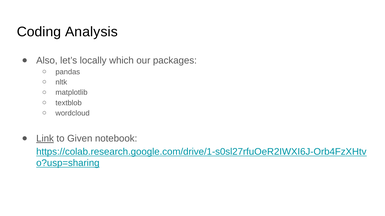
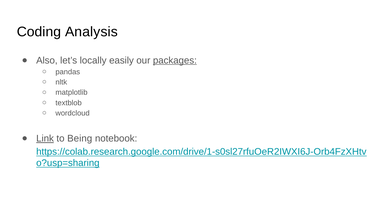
which: which -> easily (121, 61)
packages underline: none -> present (175, 61)
Given: Given -> Being (80, 139)
